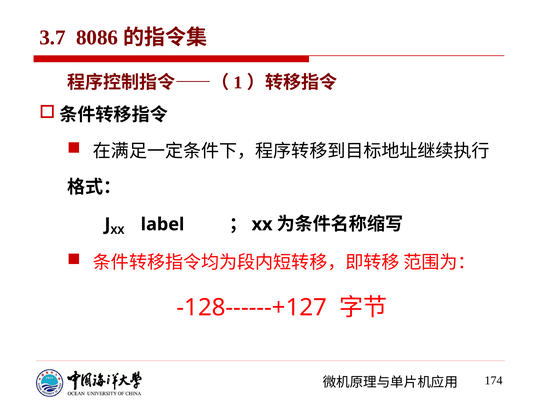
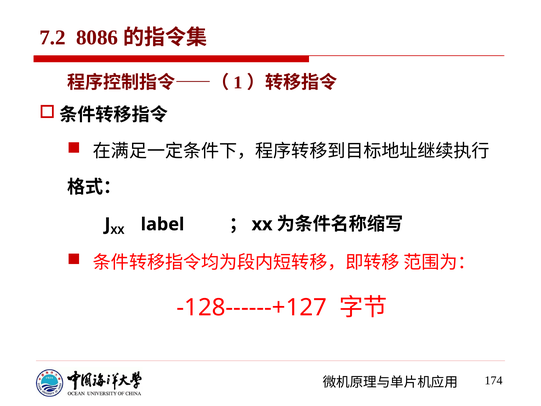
3.7: 3.7 -> 7.2 (53, 37)
